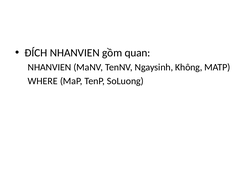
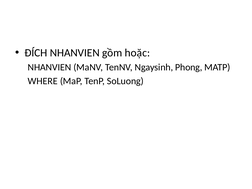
quan: quan -> hoặc (137, 53)
Không: Không -> Phong (189, 67)
